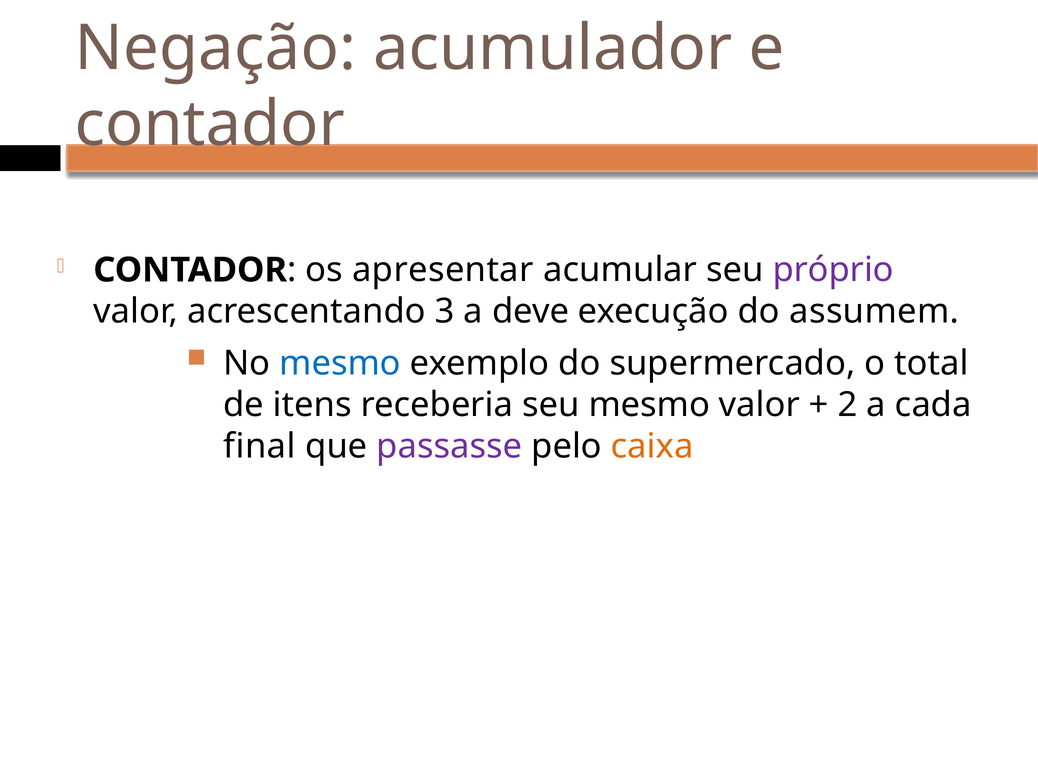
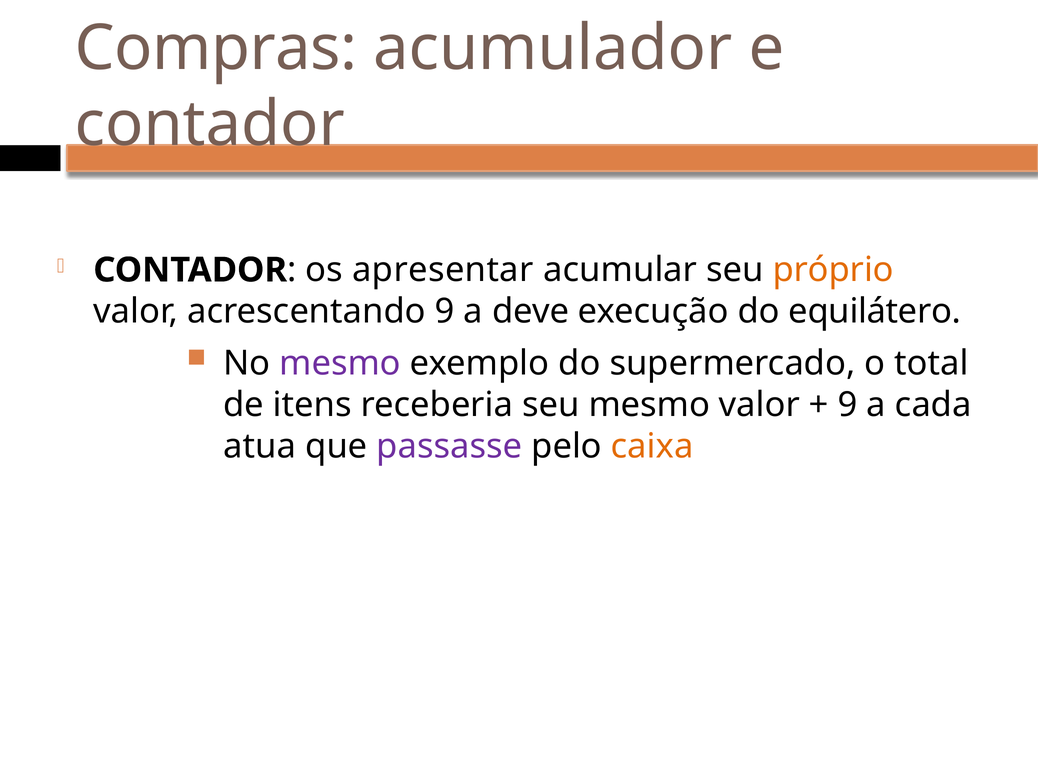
Negação: Negação -> Compras (216, 49)
próprio colour: purple -> orange (833, 270)
acrescentando 3: 3 -> 9 (445, 312)
assumem: assumem -> equilátero (875, 312)
mesmo colour: blue -> purple (340, 363)
2: 2 -> 9 (848, 405)
final: final -> atua (260, 446)
